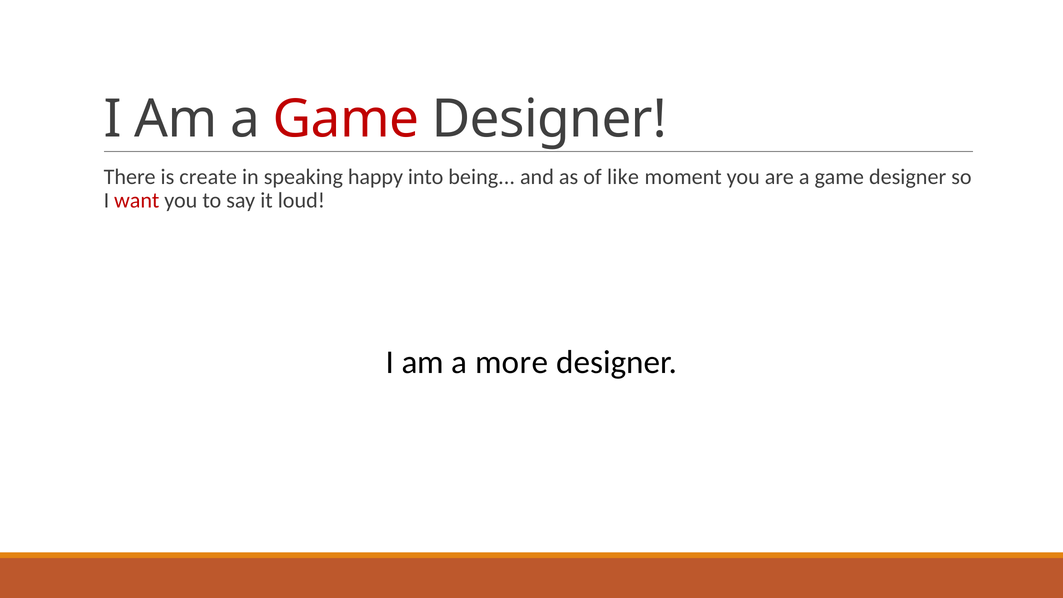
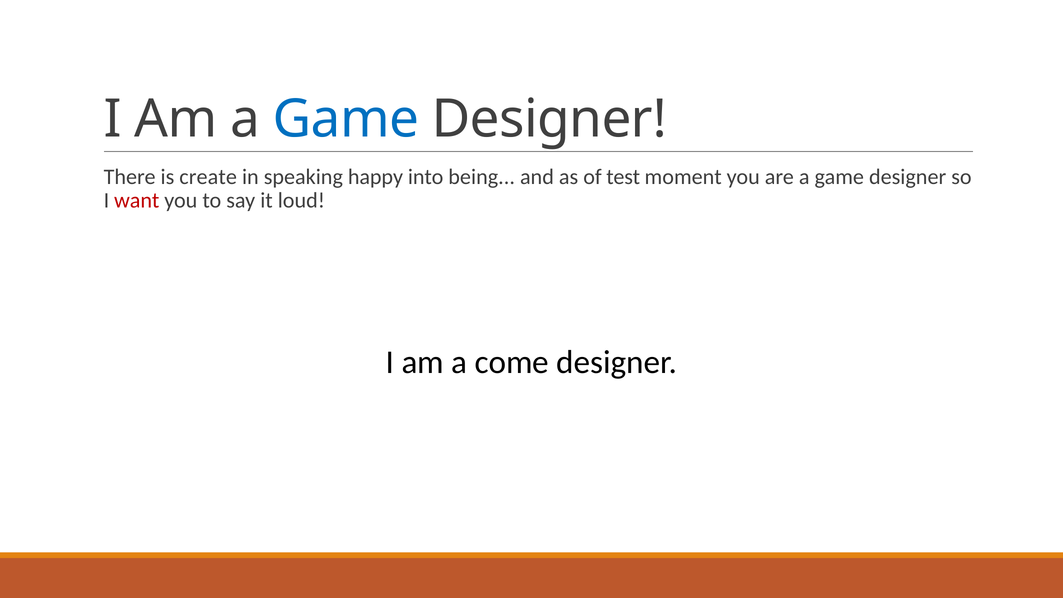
Game colour: red -> blue (346, 119)
like: like -> test (623, 177)
more: more -> come (512, 362)
